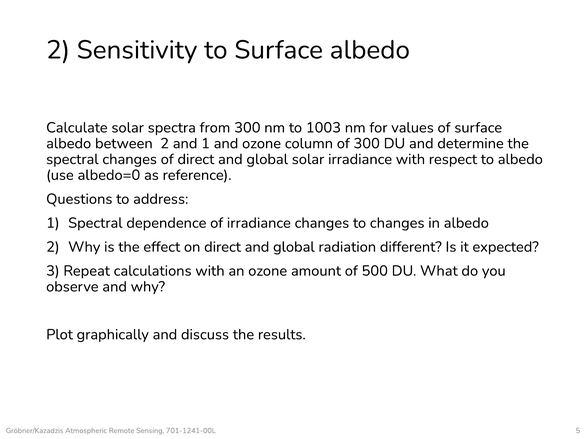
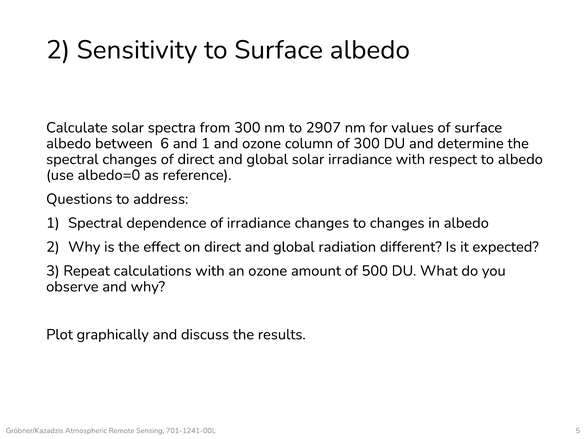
1003: 1003 -> 2907 (323, 128)
between 2: 2 -> 6 (165, 144)
